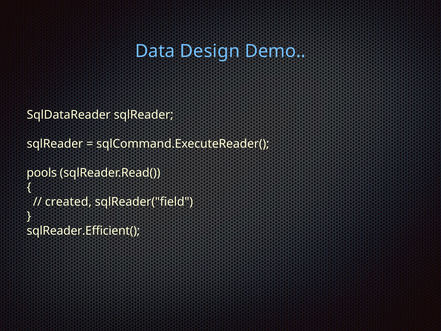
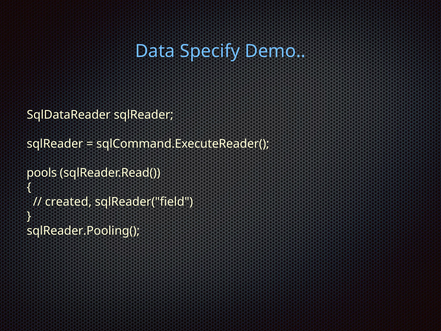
Design: Design -> Specify (210, 51)
sqlReader.Efficient(: sqlReader.Efficient( -> sqlReader.Pooling( (83, 231)
